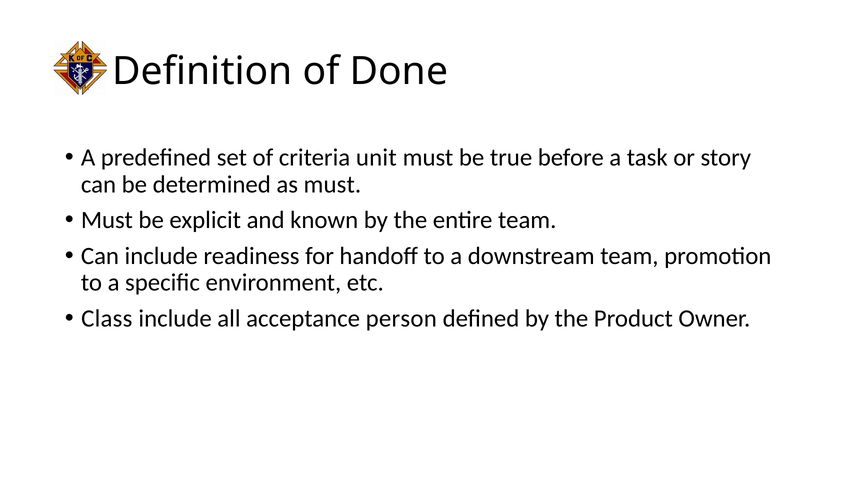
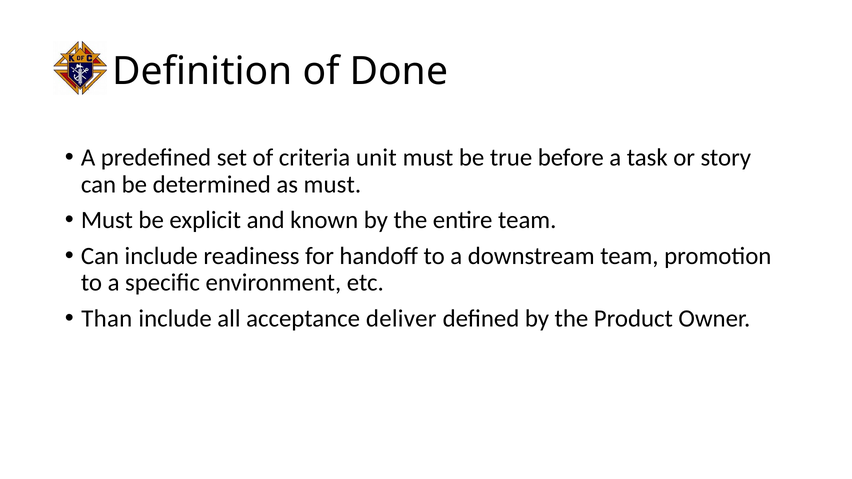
Class: Class -> Than (107, 319)
person: person -> deliver (401, 319)
